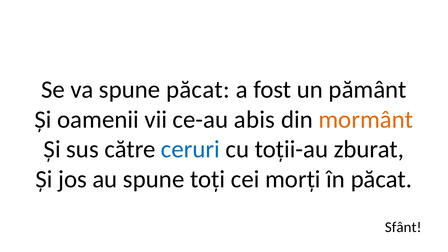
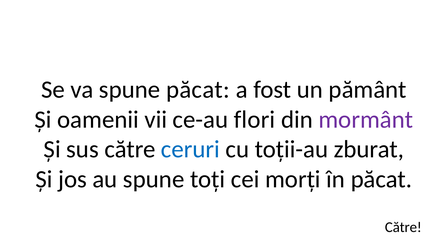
abis: abis -> flori (254, 120)
mormânt colour: orange -> purple (366, 120)
Sfânt: Sfânt -> Către (403, 227)
